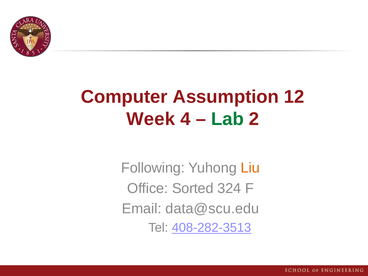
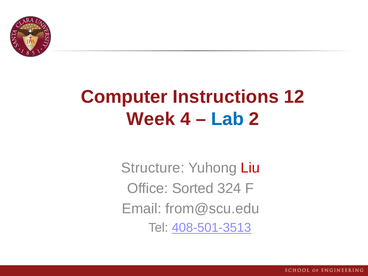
Assumption: Assumption -> Instructions (226, 97)
Lab colour: green -> blue (227, 119)
Following: Following -> Structure (153, 168)
Liu colour: orange -> red (250, 168)
data@scu.edu: data@scu.edu -> from@scu.edu (212, 209)
408-282-3513: 408-282-3513 -> 408-501-3513 (211, 228)
